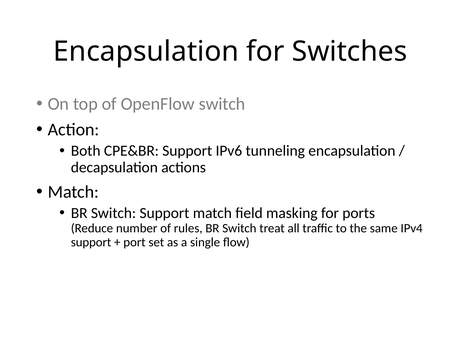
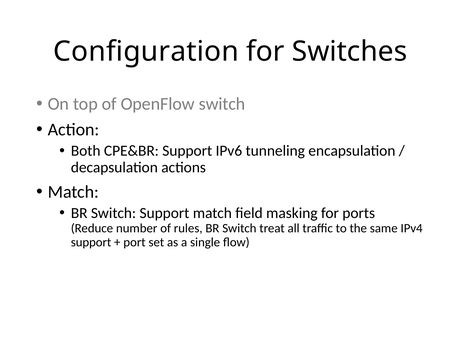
Encapsulation: Encapsulation -> Configuration (146, 52)
